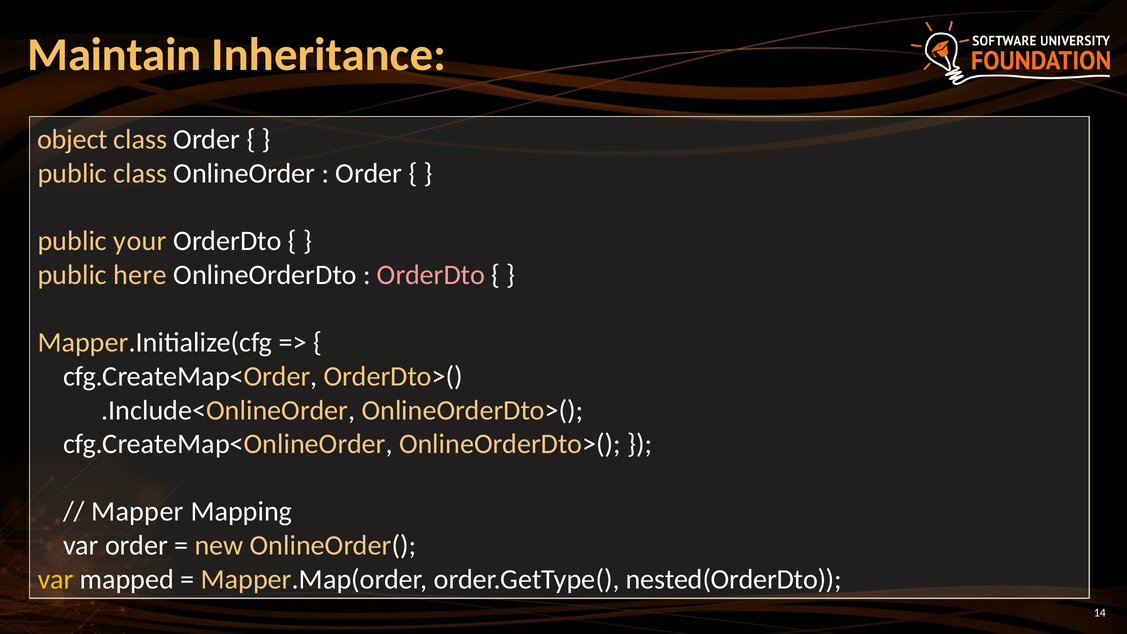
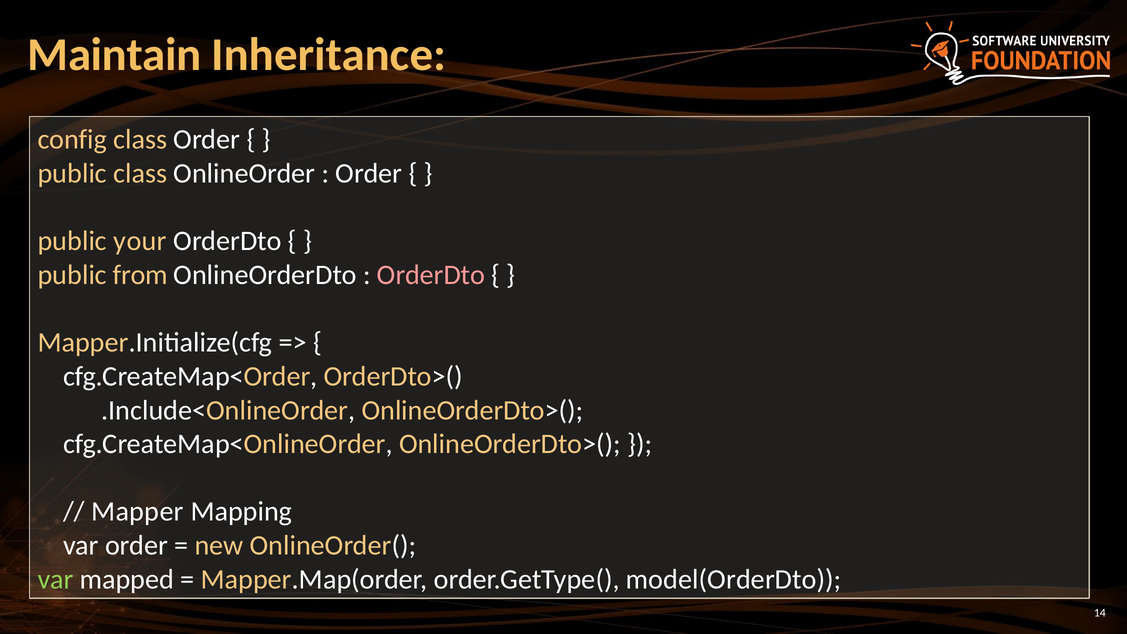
object: object -> config (72, 140)
here: here -> from (140, 275)
var colour: yellow -> light green (56, 579)
nested(OrderDto: nested(OrderDto -> model(OrderDto (734, 579)
